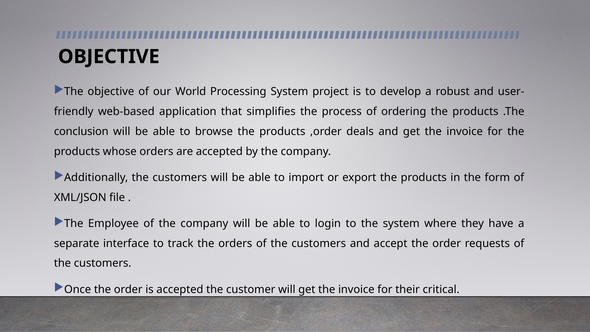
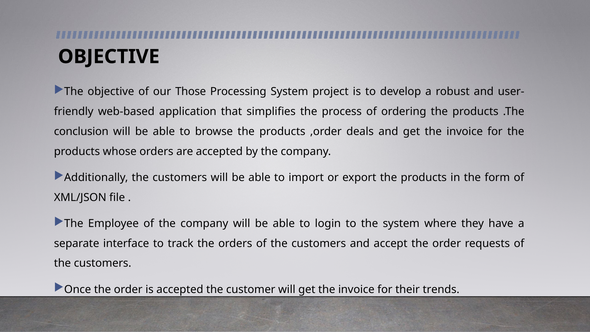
World: World -> Those (191, 92)
critical: critical -> trends (441, 289)
